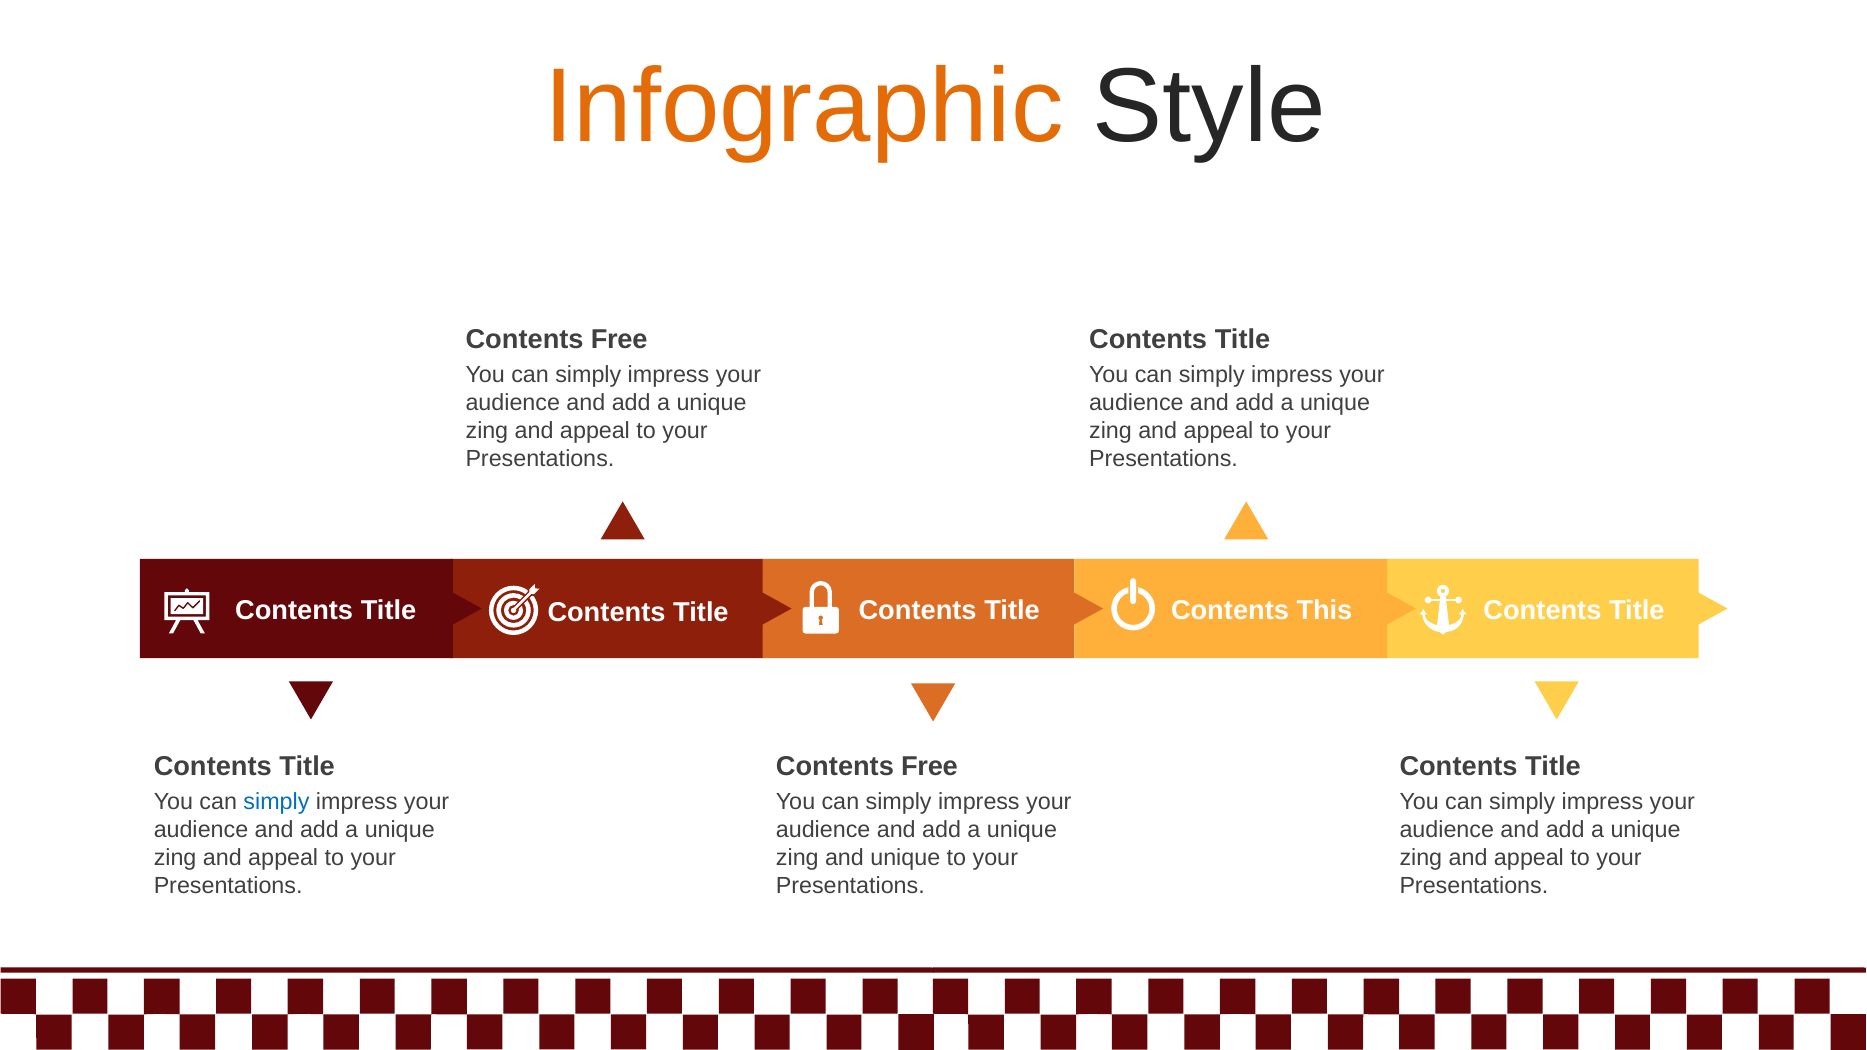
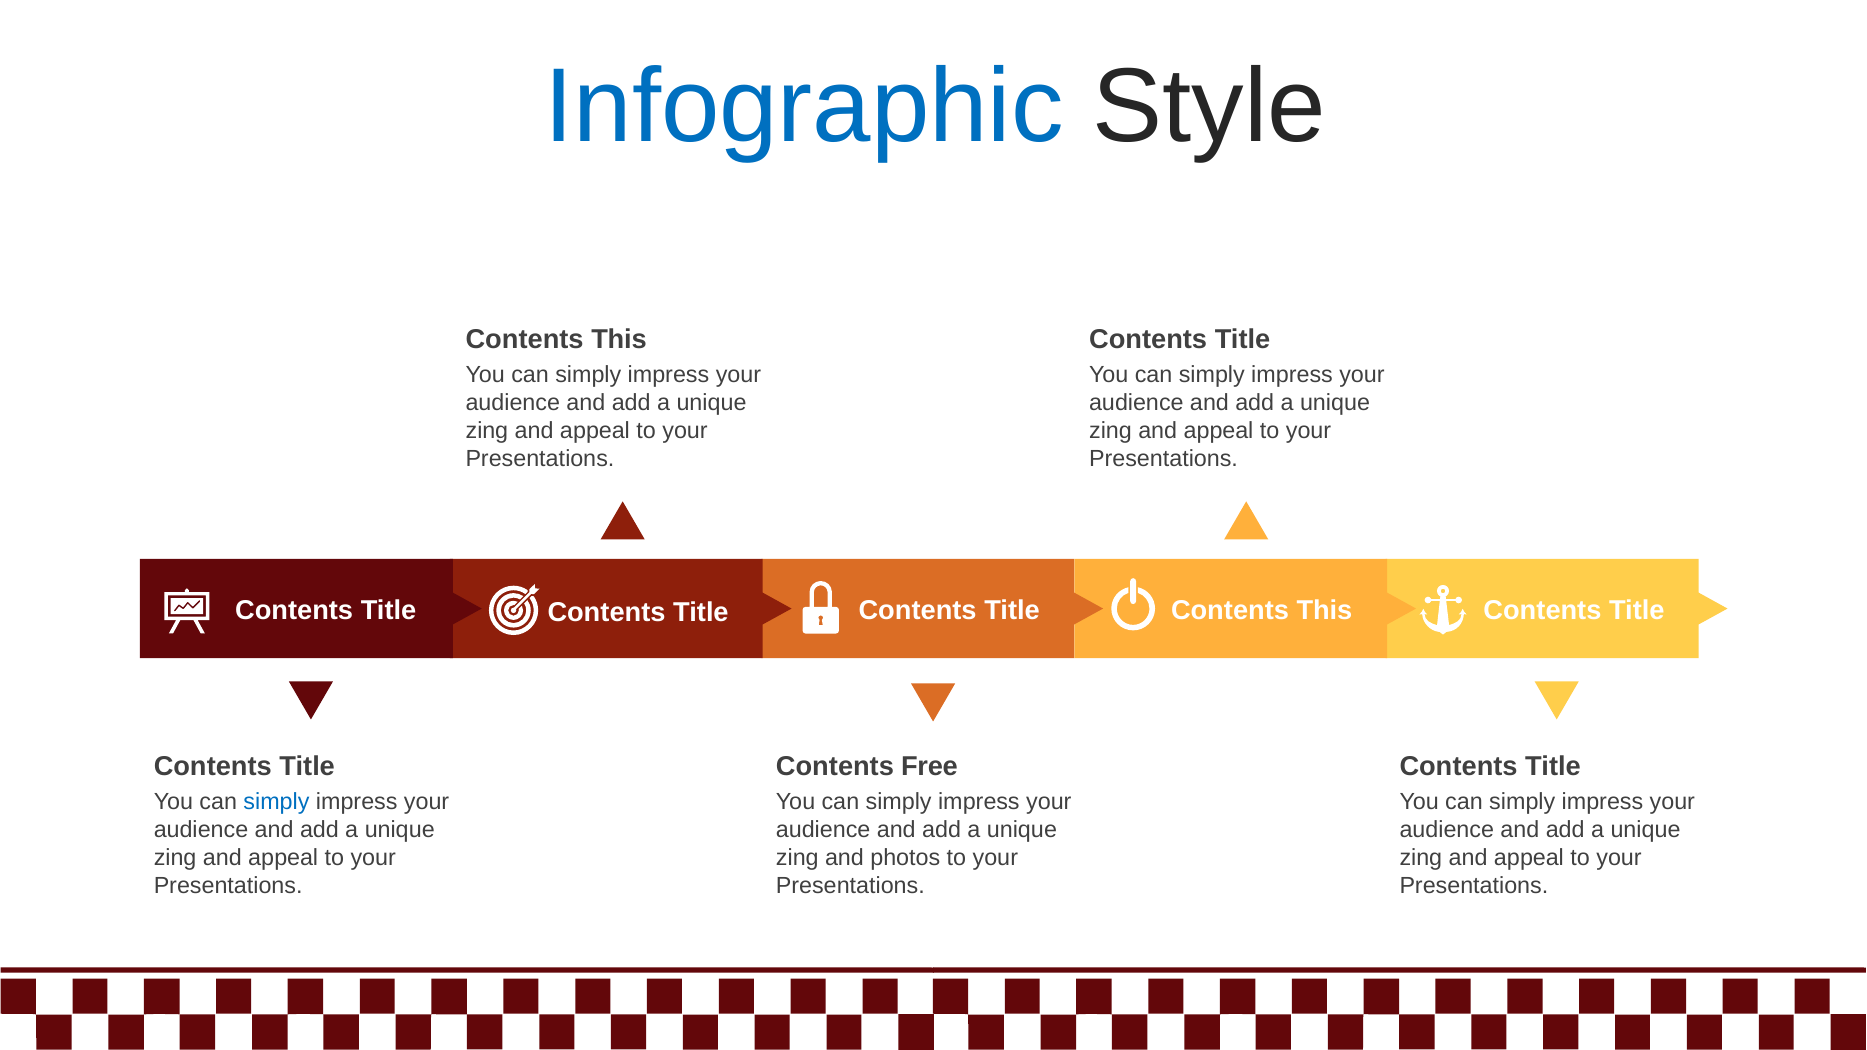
Infographic colour: orange -> blue (804, 107)
Free: Free -> This (619, 340)
and unique: unique -> photos (905, 858)
